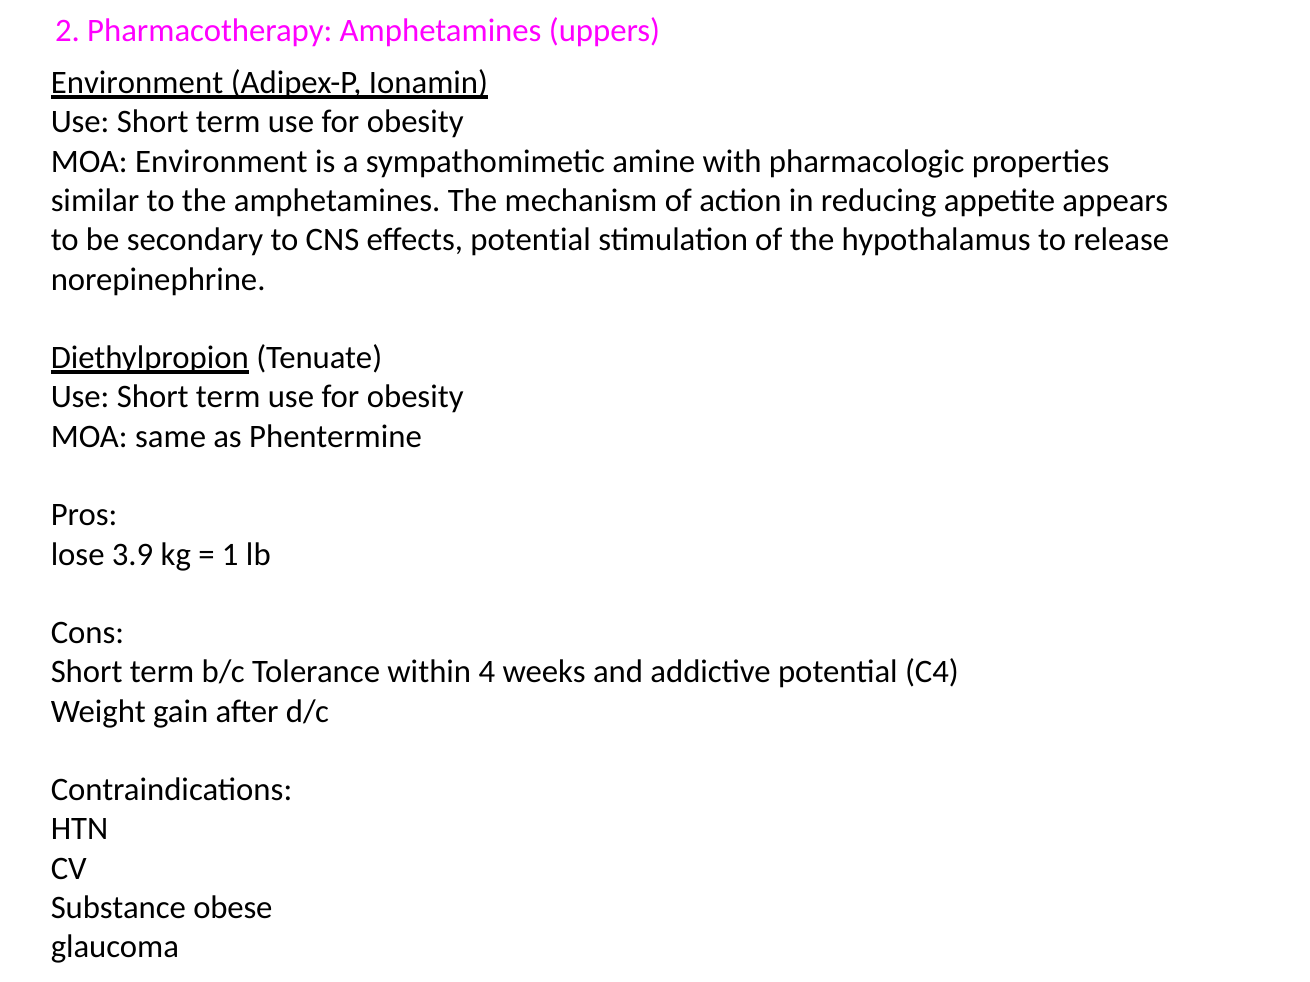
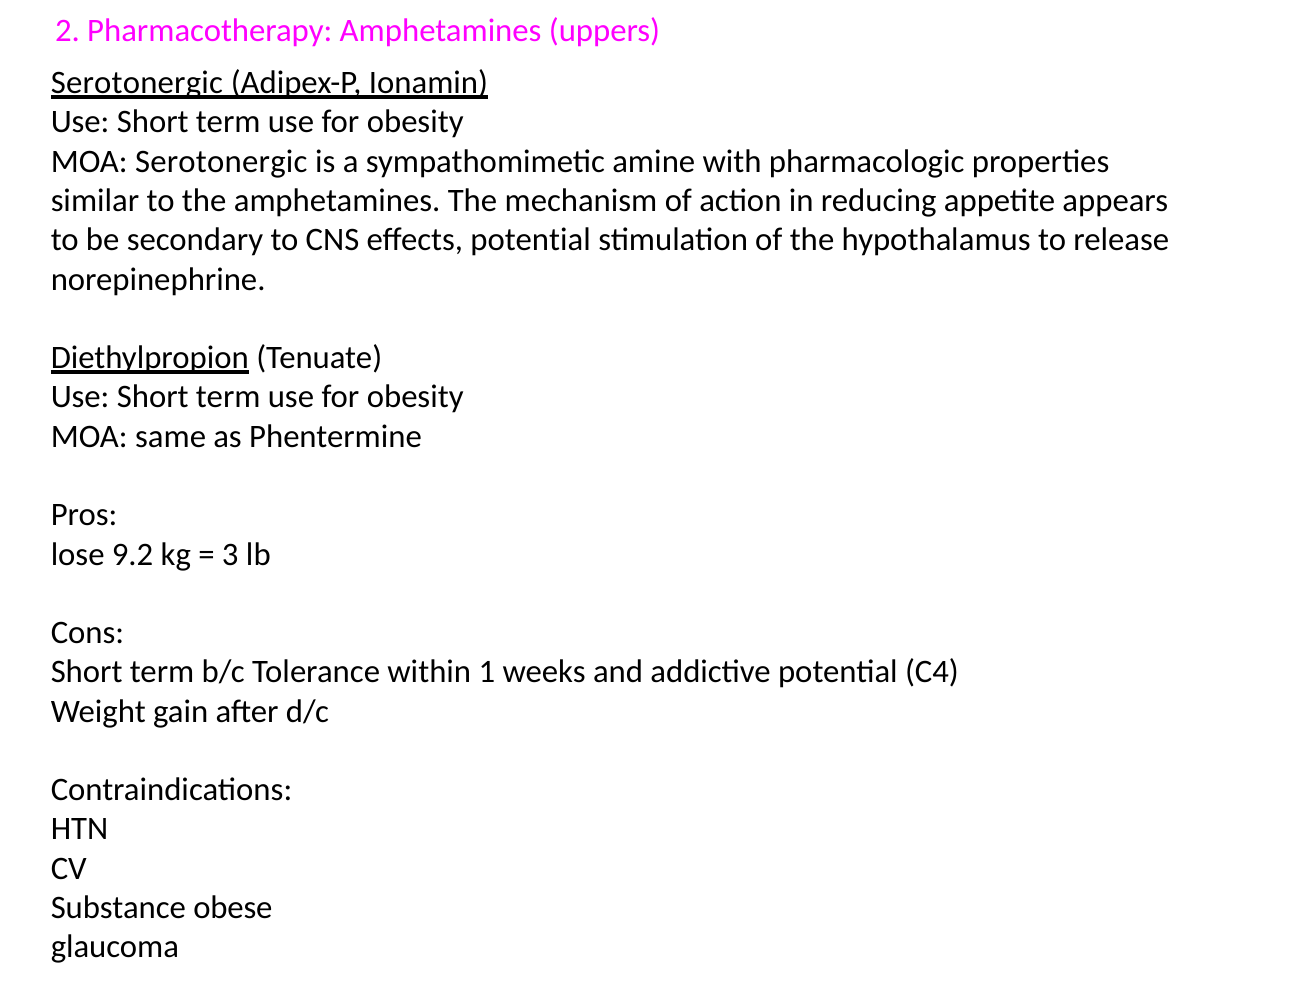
Environment: Environment -> Serotonergic (137, 83)
MOA Environment: Environment -> Serotonergic (221, 162)
3.9: 3.9 -> 9.2 (133, 555)
1: 1 -> 3 (230, 555)
4: 4 -> 1 (487, 672)
